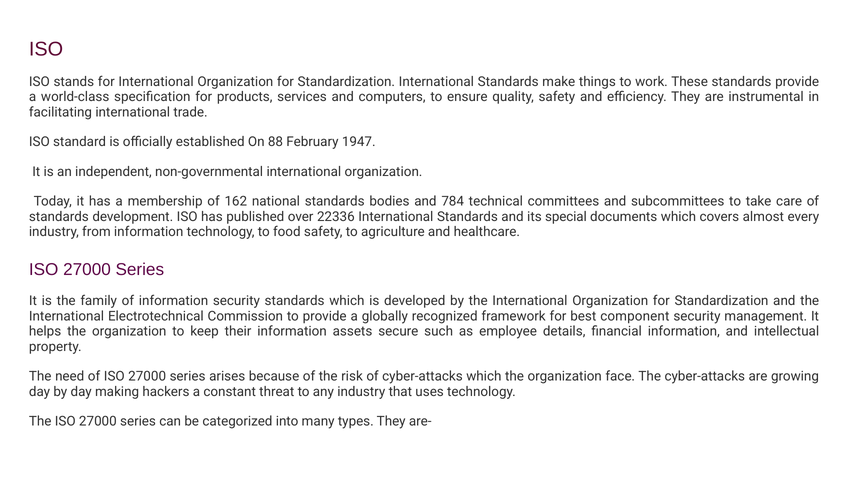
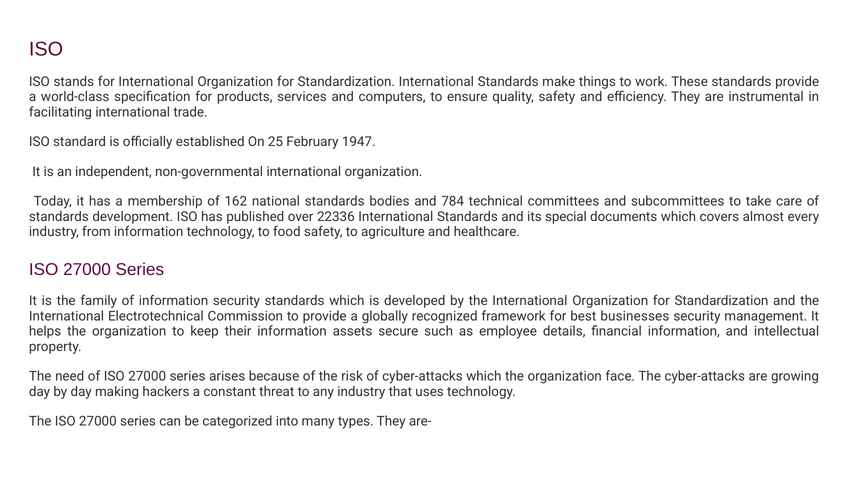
88: 88 -> 25 (275, 142)
component: component -> businesses (635, 316)
